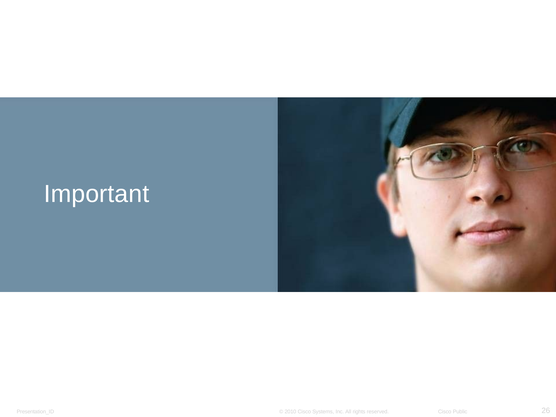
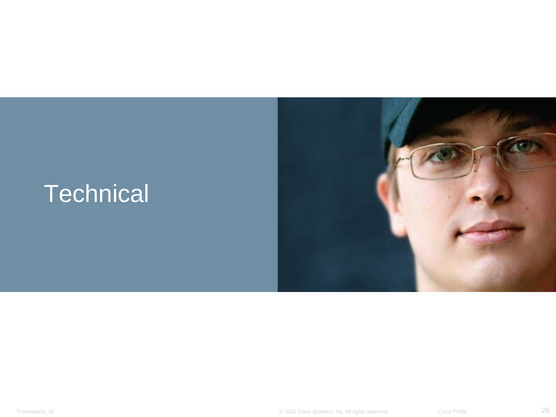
Important: Important -> Technical (97, 194)
